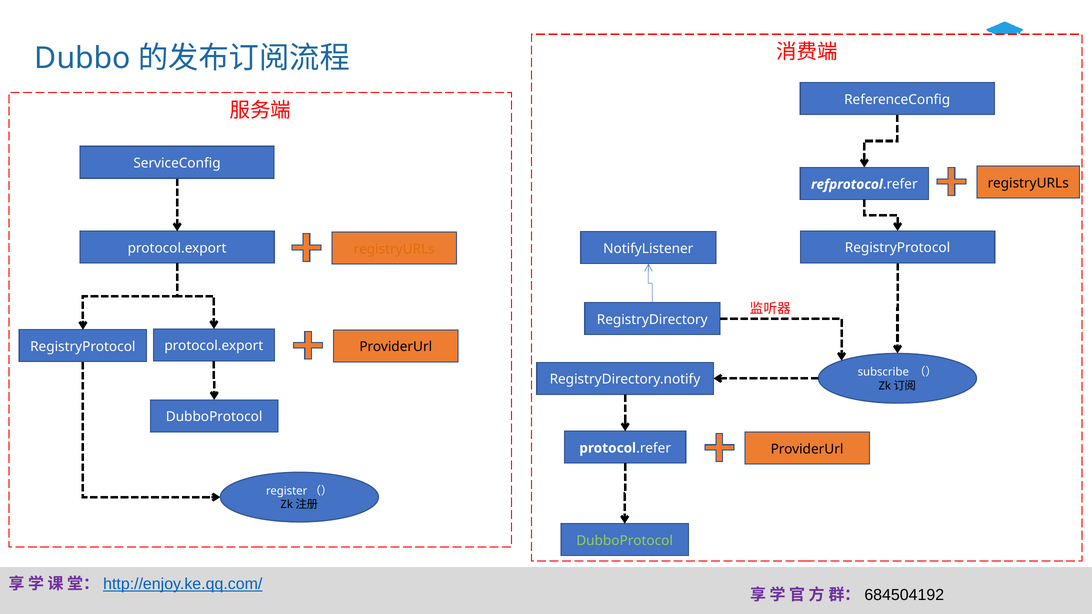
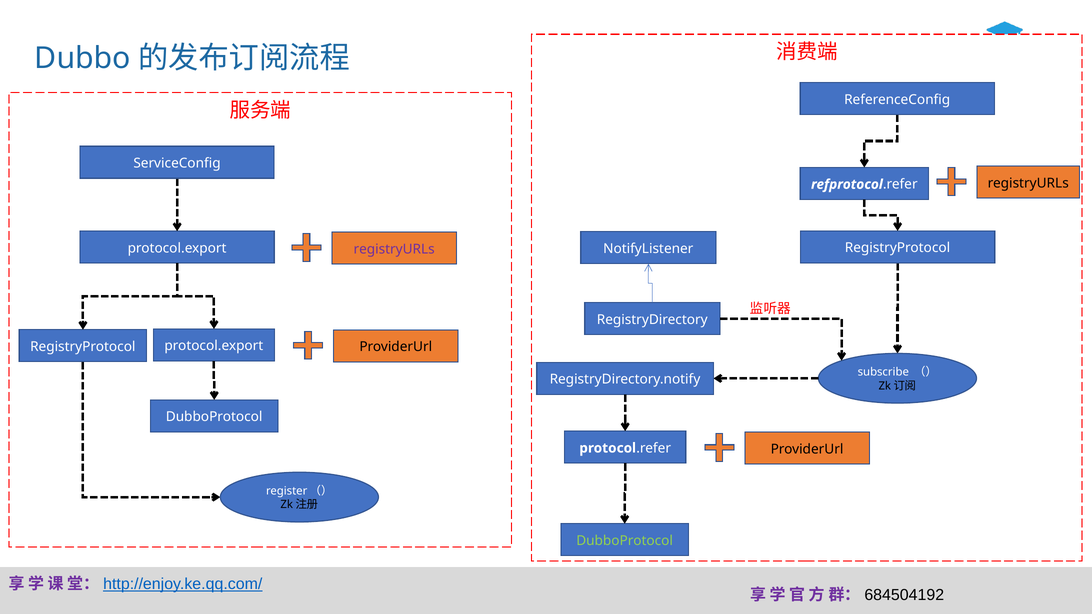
registryURLs colour: orange -> purple (394, 249)
